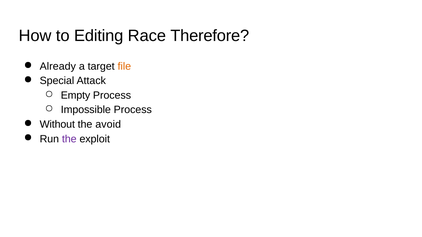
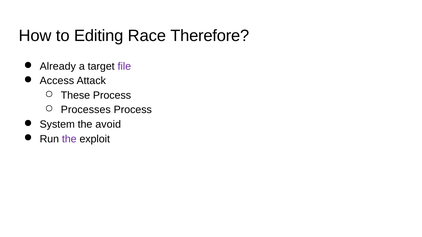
file colour: orange -> purple (124, 66)
Special: Special -> Access (57, 81)
Empty: Empty -> These (75, 95)
Impossible: Impossible -> Processes (86, 110)
Without: Without -> System (57, 125)
